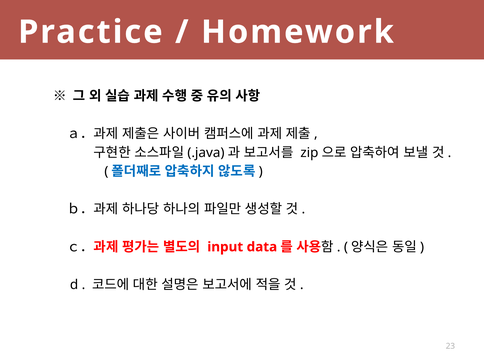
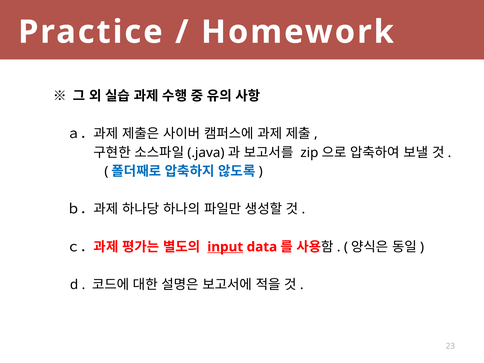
input underline: none -> present (225, 247)
